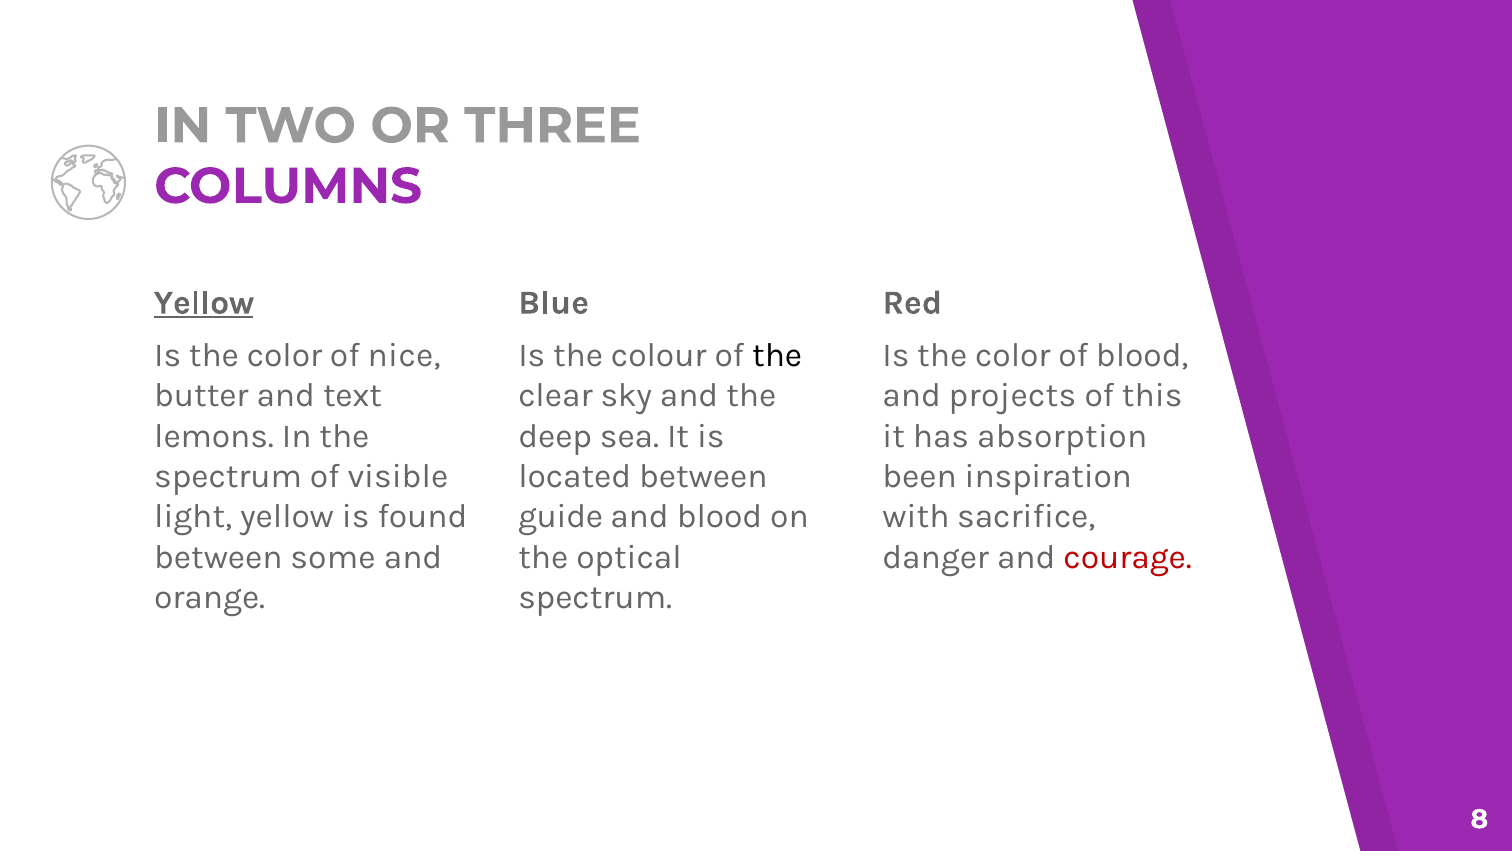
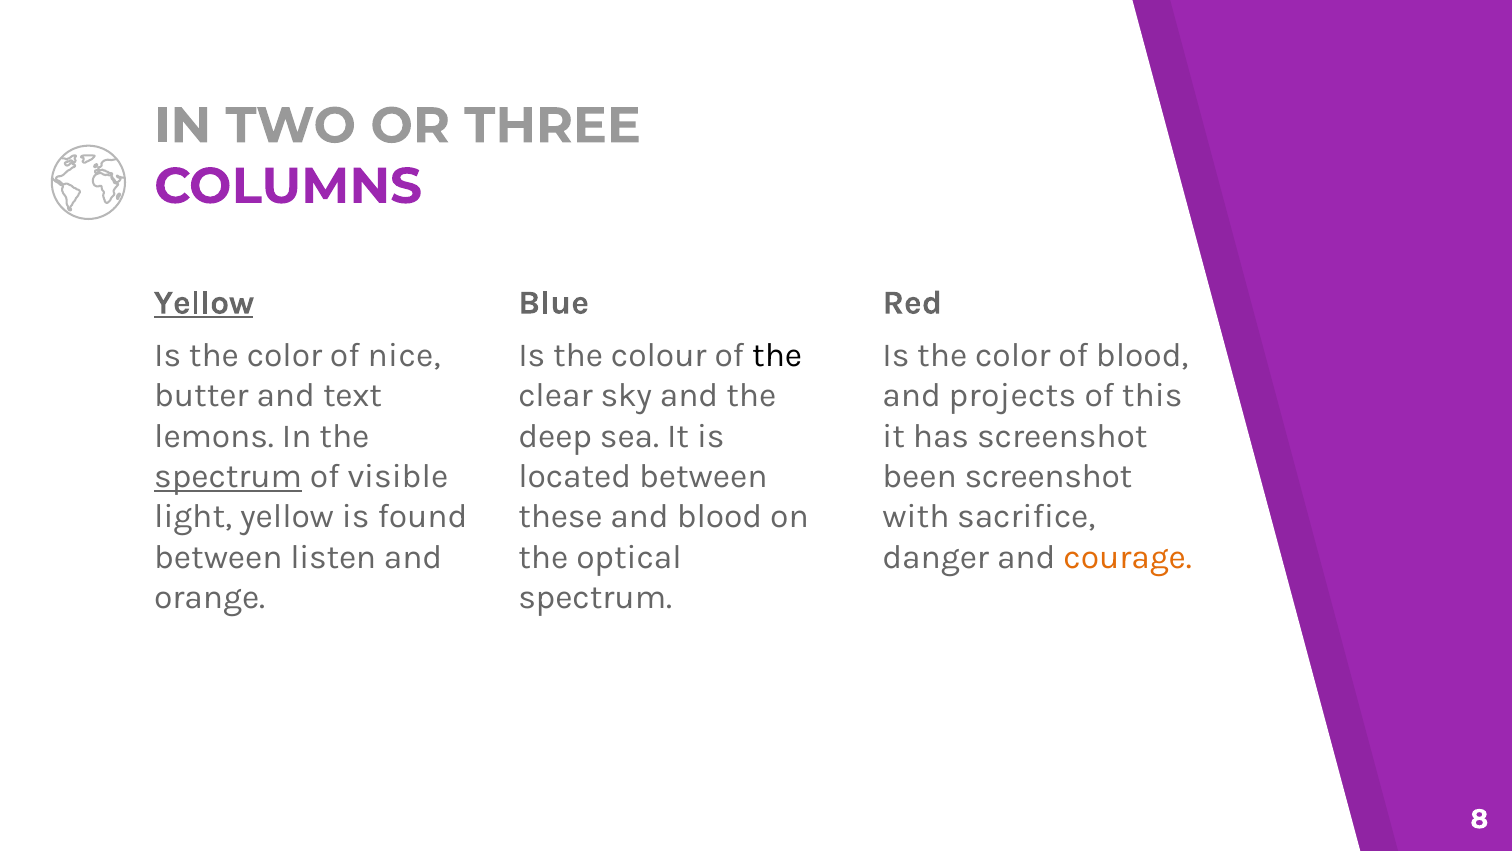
has absorption: absorption -> screenshot (1062, 436)
spectrum underline: none -> present (228, 476)
been inspiration: inspiration -> screenshot (1048, 476)
guide: guide -> these (560, 516)
some: some -> listen (333, 557)
courage colour: red -> orange (1128, 557)
